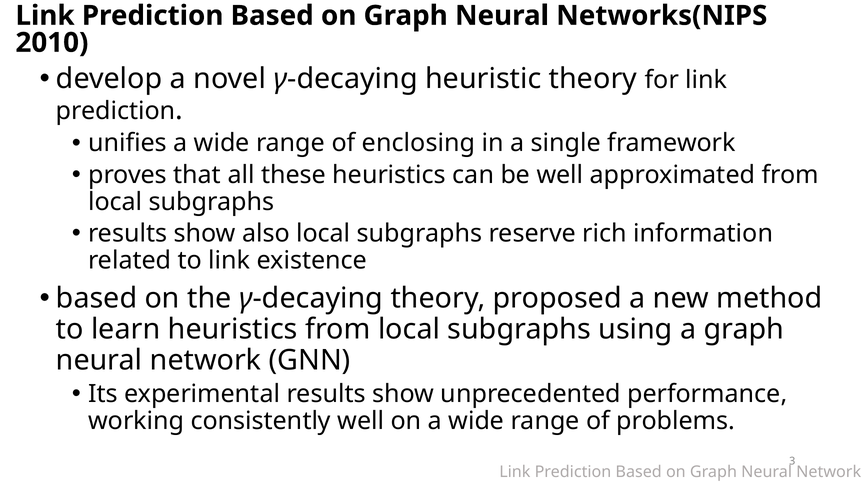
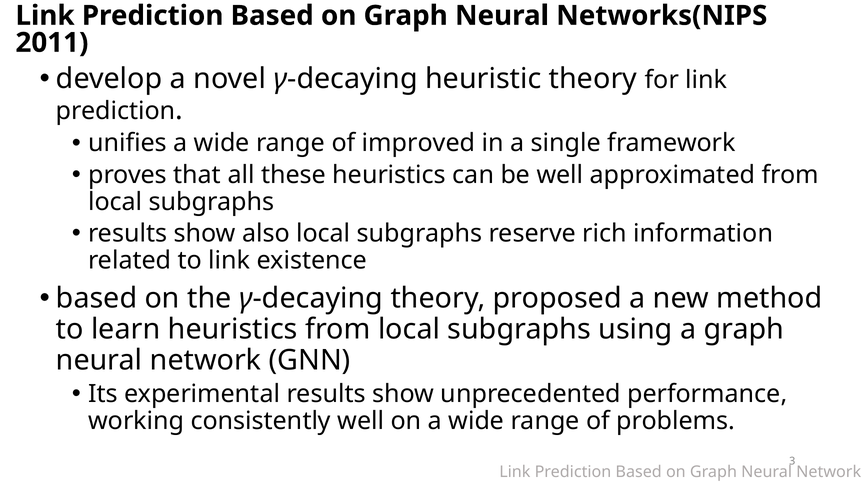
2010: 2010 -> 2011 (52, 43)
enclosing: enclosing -> improved (419, 143)
